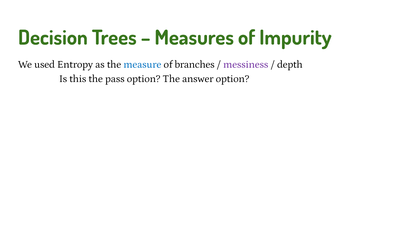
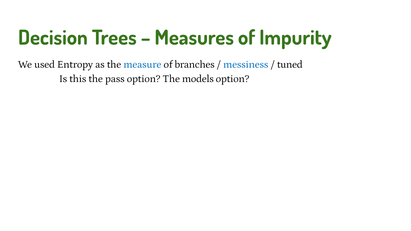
messiness colour: purple -> blue (246, 65)
depth: depth -> tuned (290, 65)
answer: answer -> models (198, 79)
